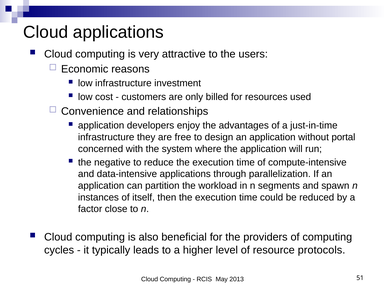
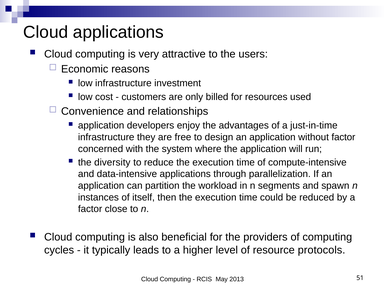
without portal: portal -> factor (343, 137)
negative: negative -> diversity (112, 162)
